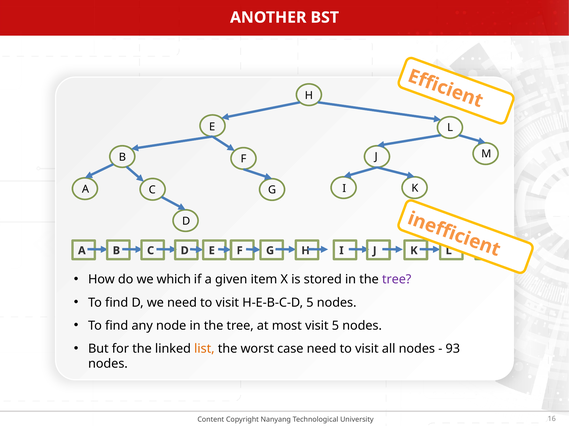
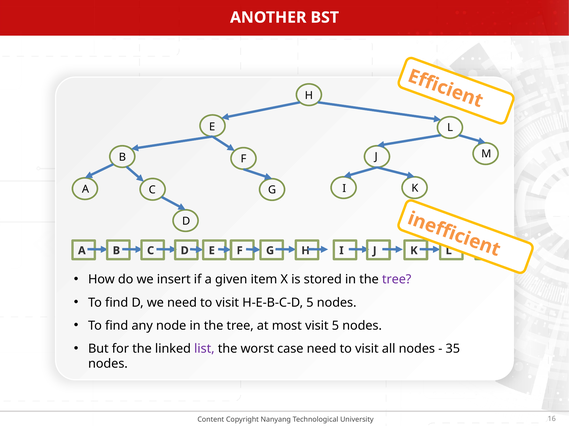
which: which -> insert (174, 280)
list colour: orange -> purple (204, 349)
93: 93 -> 35 (453, 349)
